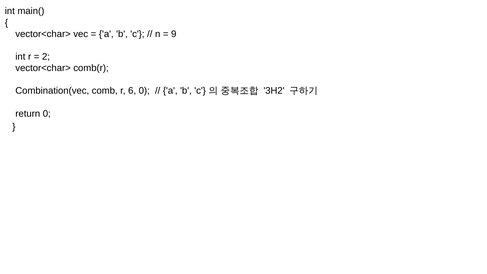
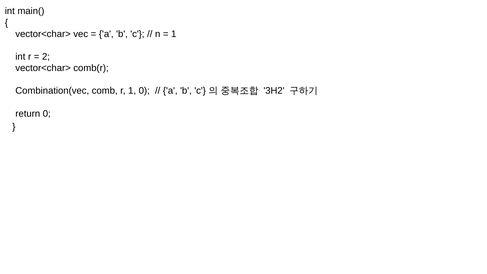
9: 9 -> 1 (174, 34)
r 6: 6 -> 1 (132, 91)
